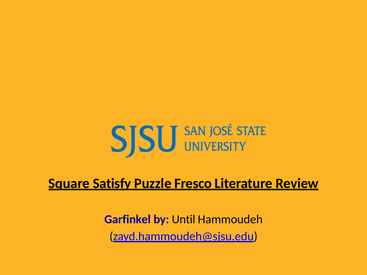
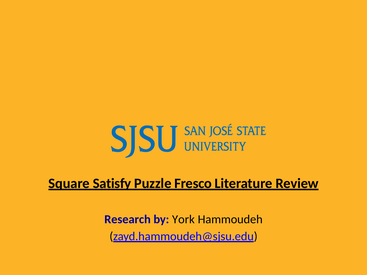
Garfinkel: Garfinkel -> Research (128, 220)
Until: Until -> York (183, 220)
